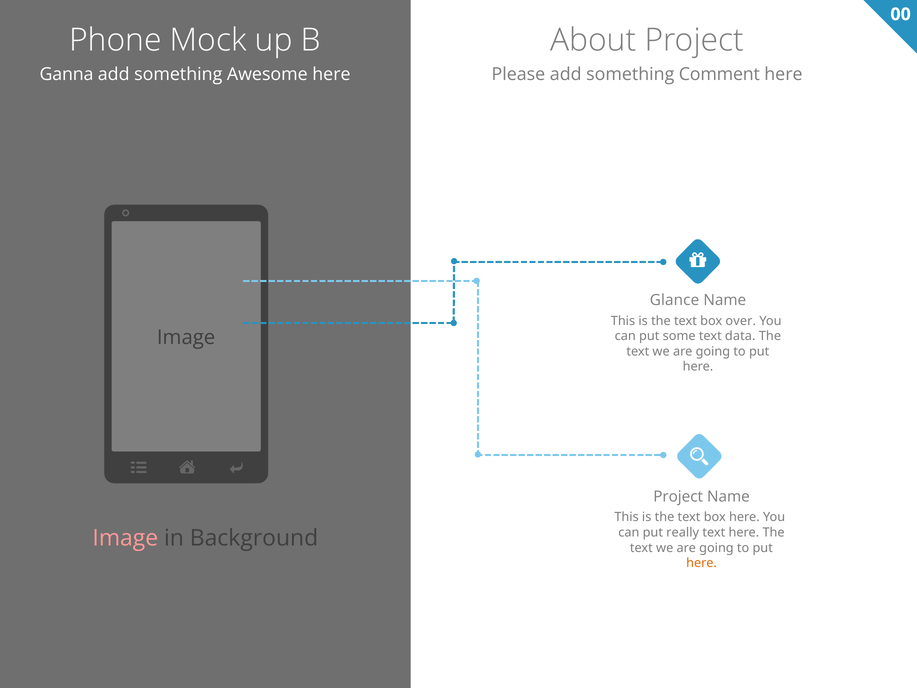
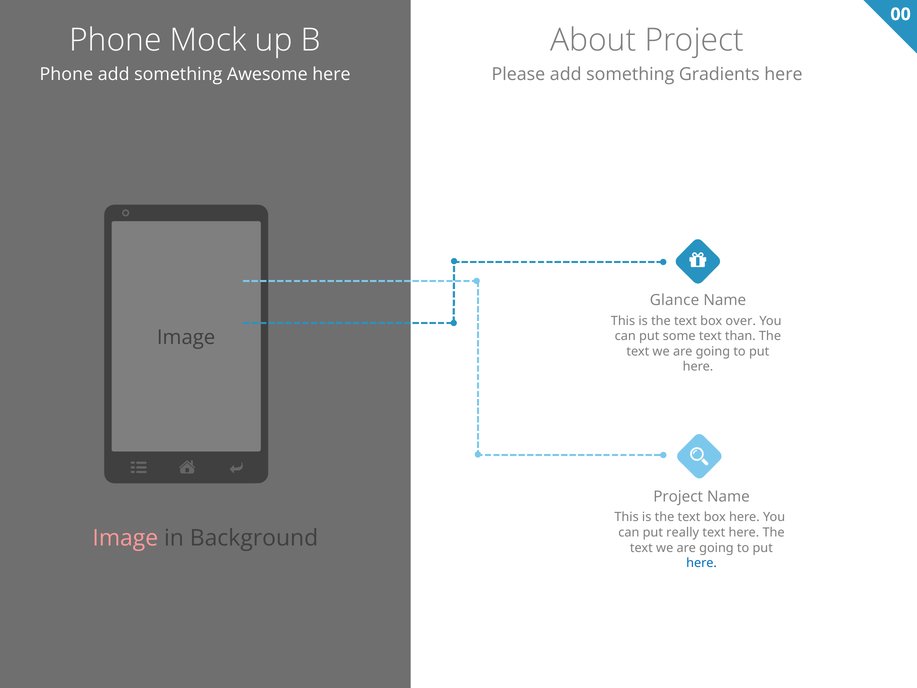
Ganna: Ganna -> Phone (66, 74)
Comment: Comment -> Gradients (719, 74)
data: data -> than (740, 336)
here colour: orange -> blue (702, 563)
